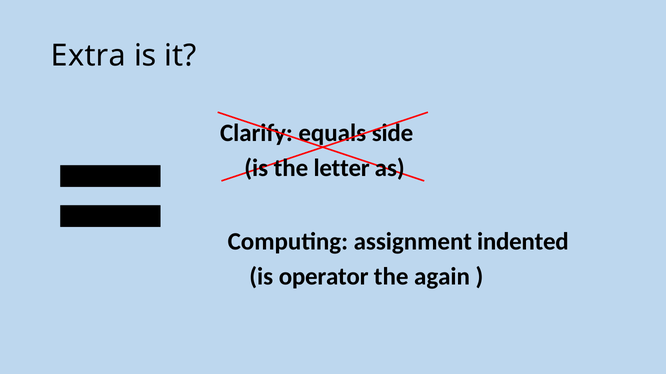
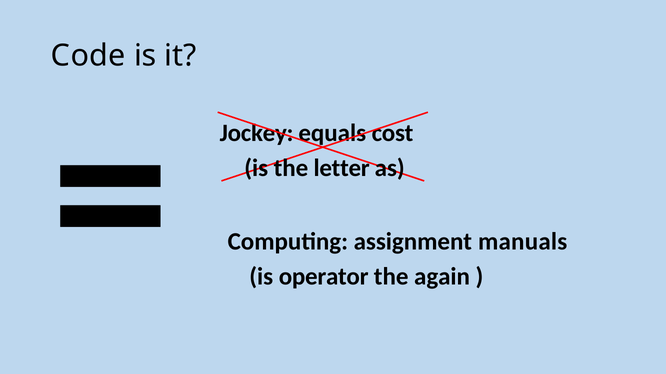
Extra: Extra -> Code (88, 56)
Clarify: Clarify -> Jockey (257, 133)
side: side -> cost (393, 133)
indented: indented -> manuals (523, 242)
